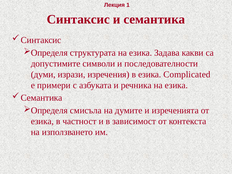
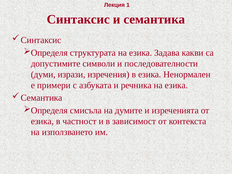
Complicated: Complicated -> Ненормален (187, 74)
